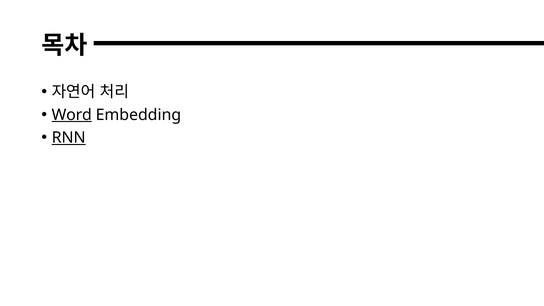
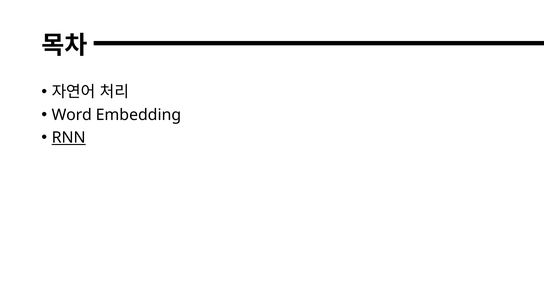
Word underline: present -> none (72, 115)
